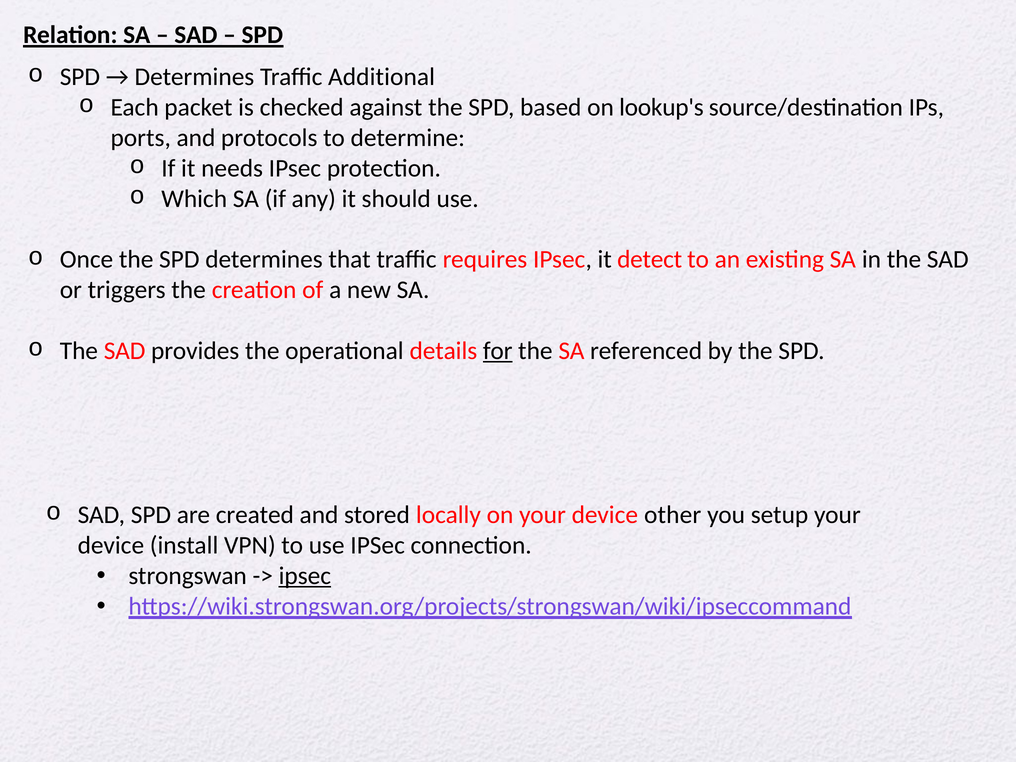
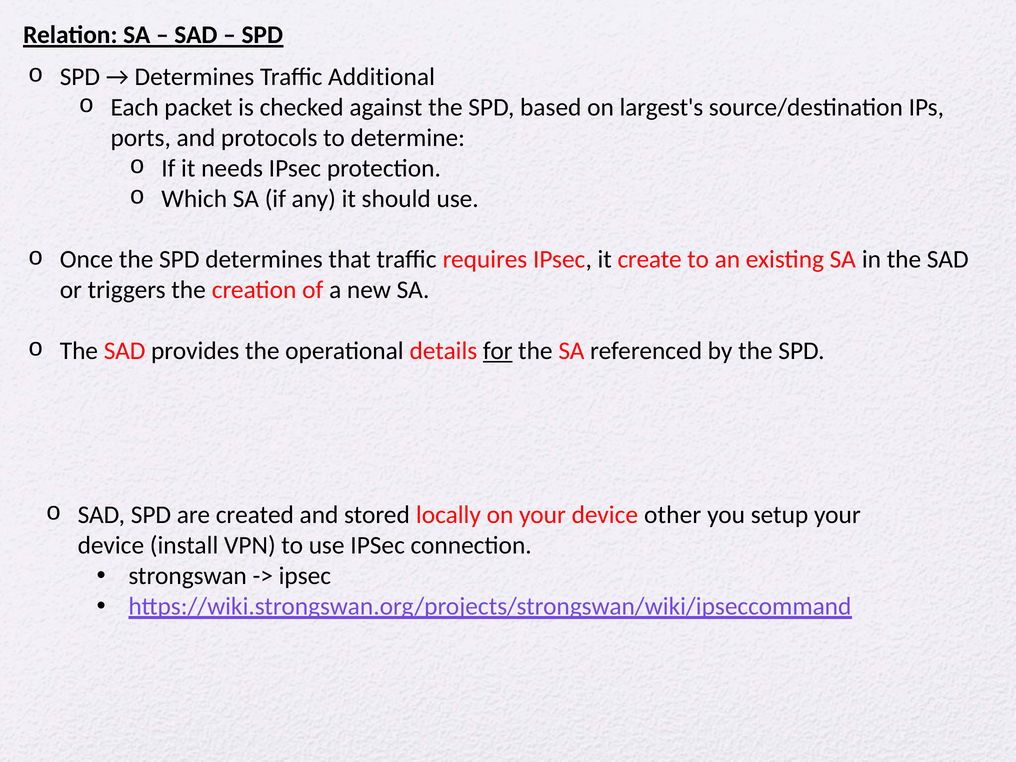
lookup's: lookup's -> largest's (661, 107)
detect: detect -> create (650, 260)
ipsec underline: present -> none (305, 576)
